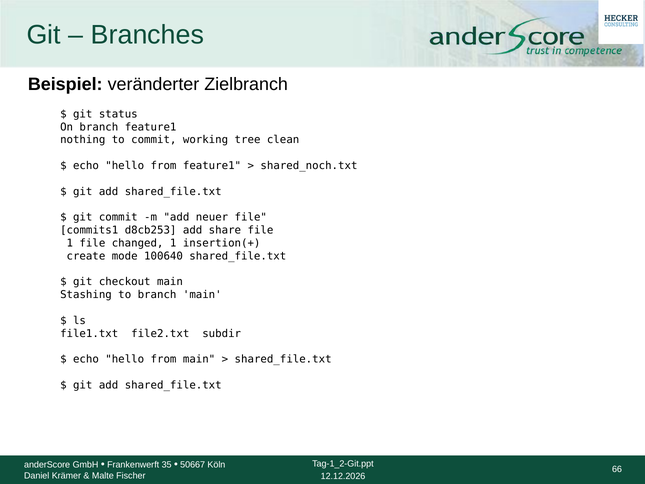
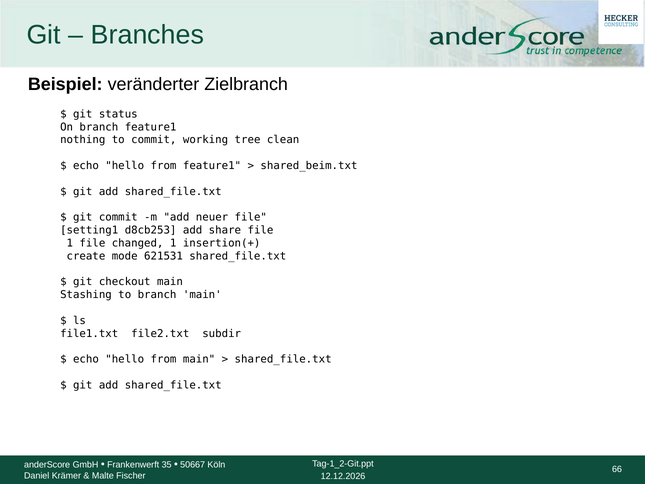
shared_noch.txt: shared_noch.txt -> shared_beim.txt (309, 166)
commits1: commits1 -> setting1 (89, 230)
100640: 100640 -> 621531 (164, 256)
